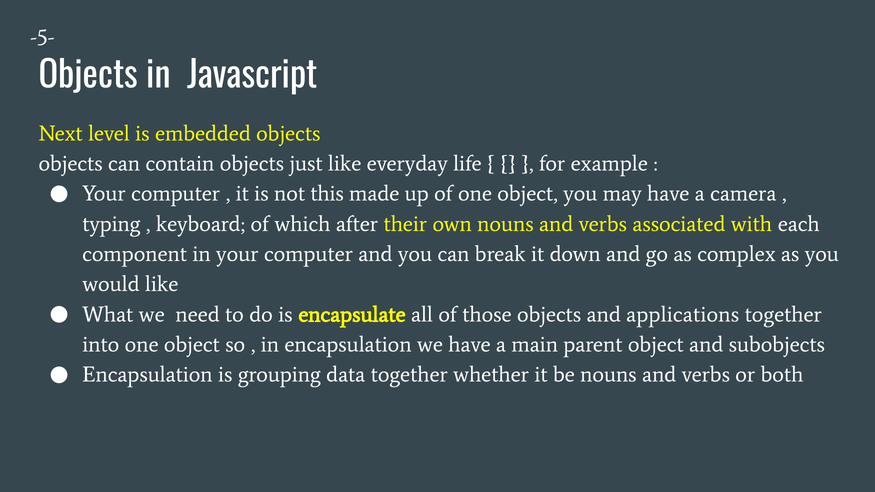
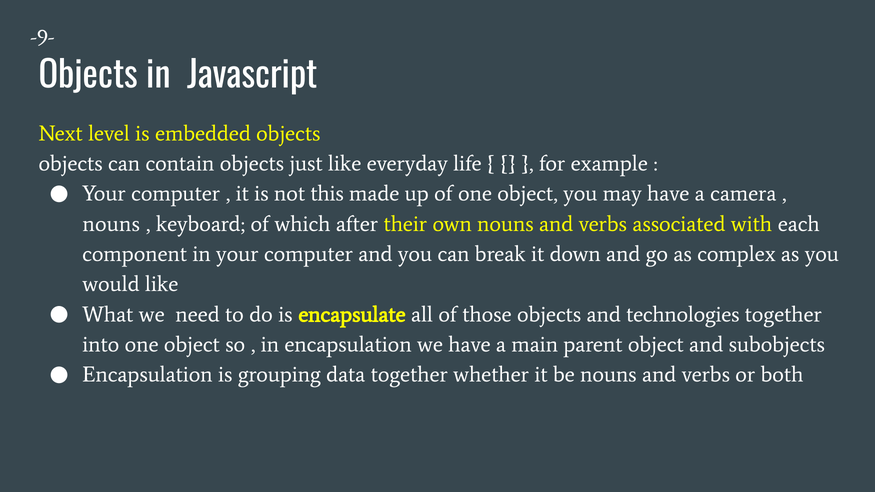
-5-: -5- -> -9- (42, 37)
typing: typing -> nouns (111, 224)
applications: applications -> technologies (683, 314)
